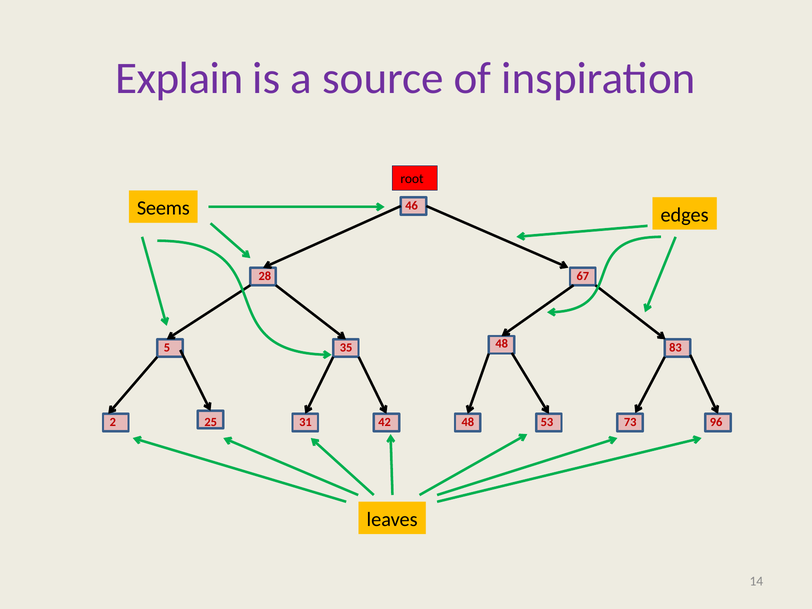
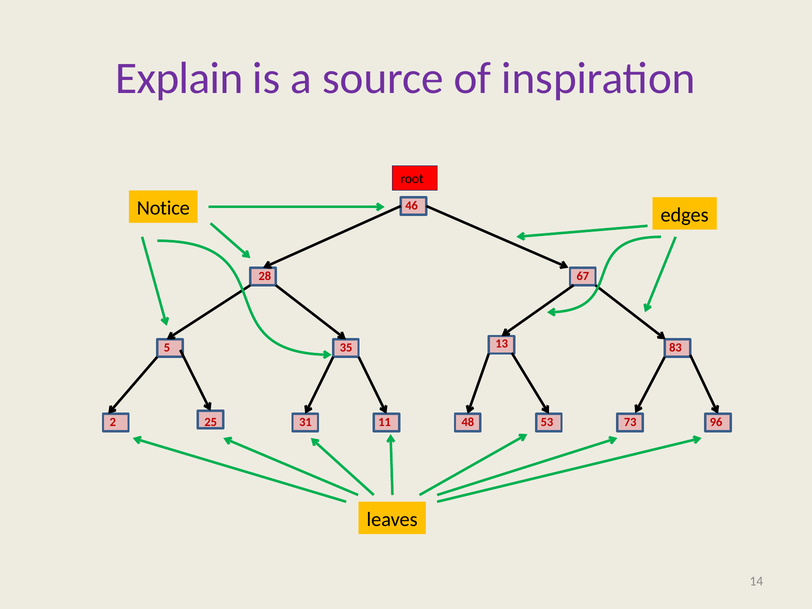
Seems: Seems -> Notice (163, 208)
35 48: 48 -> 13 (502, 344)
42: 42 -> 11 (385, 422)
